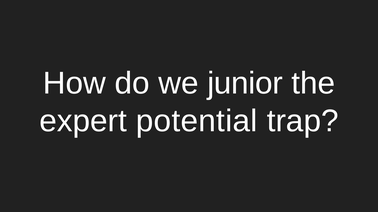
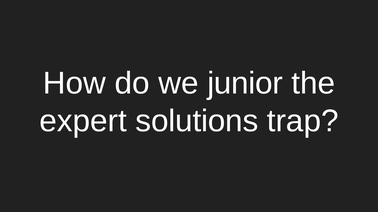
potential: potential -> solutions (197, 121)
